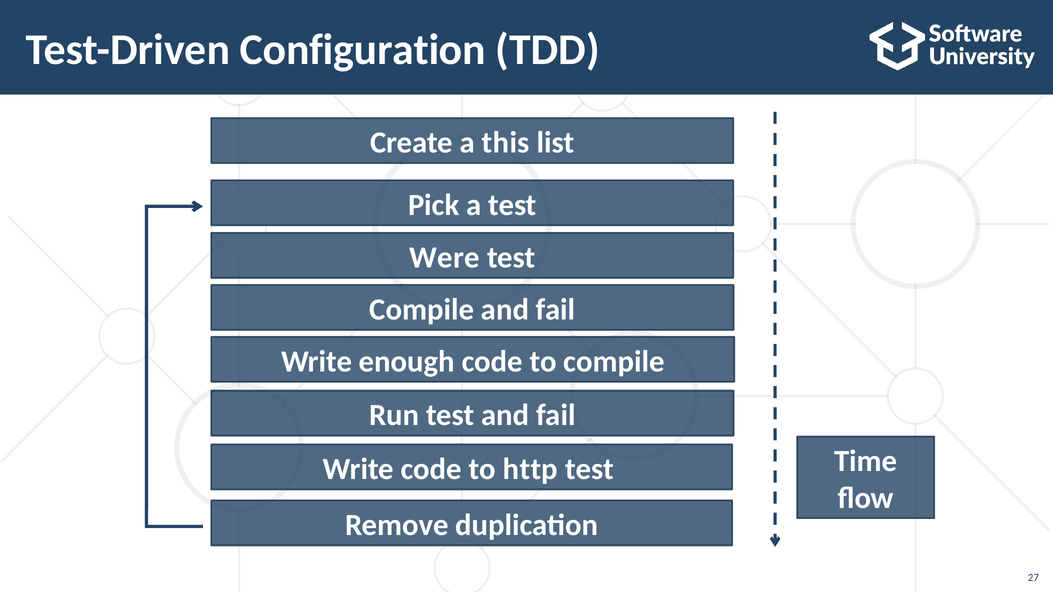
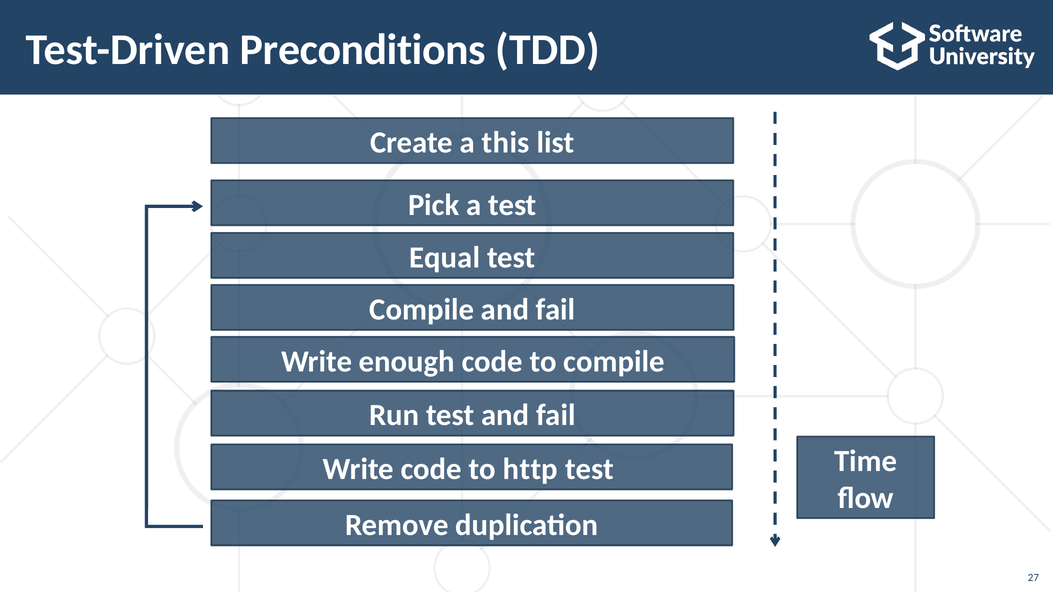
Configuration: Configuration -> Preconditions (363, 50)
Were: Were -> Equal (445, 258)
